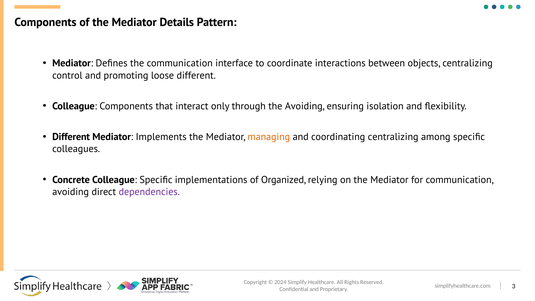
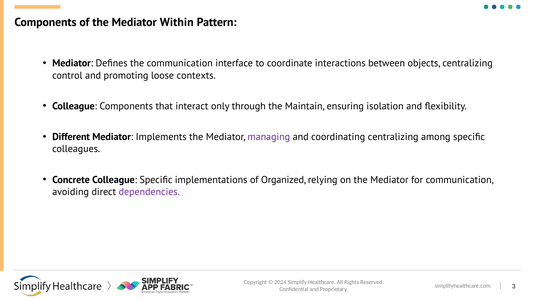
Details: Details -> Within (177, 22)
loose different: different -> contexts (196, 75)
the Avoiding: Avoiding -> Maintain (305, 106)
managing colour: orange -> purple (269, 137)
